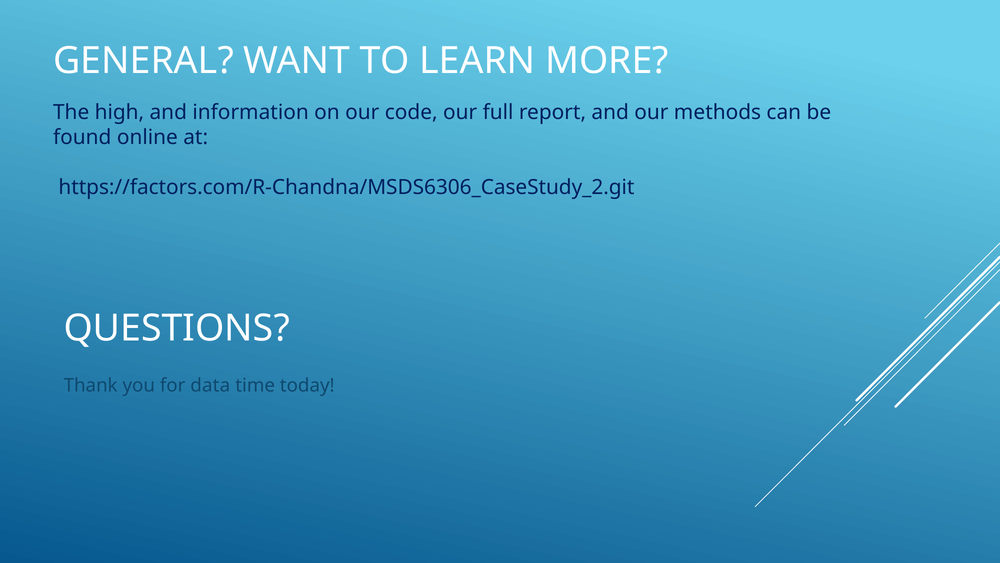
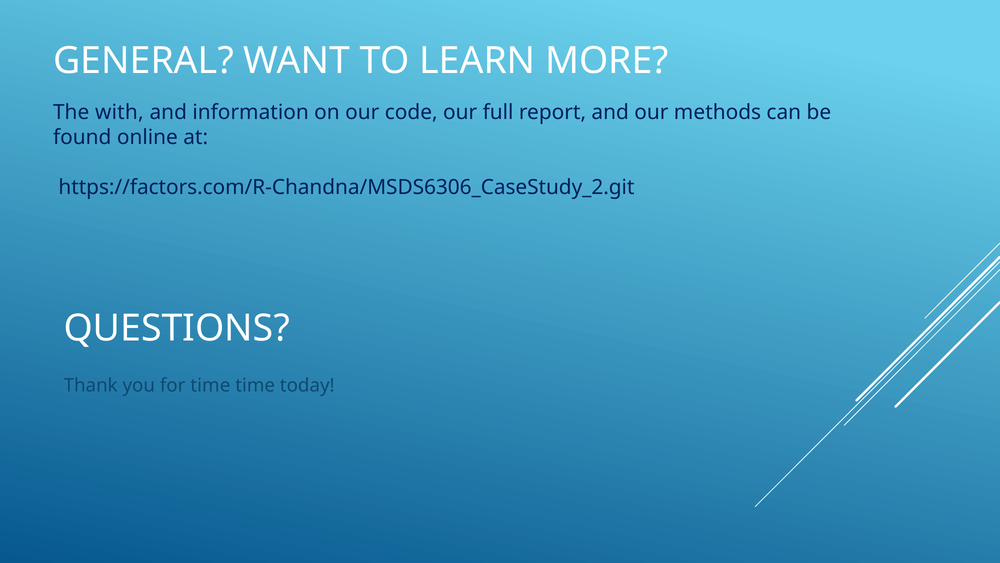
high: high -> with (119, 112)
for data: data -> time (210, 385)
